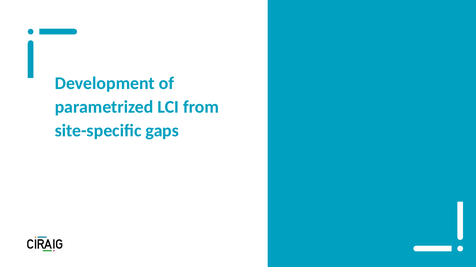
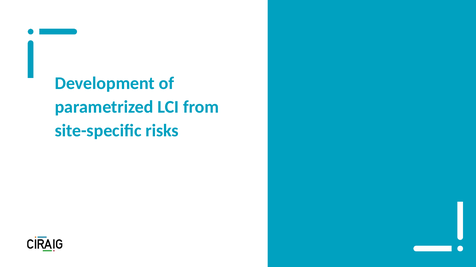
gaps: gaps -> risks (162, 131)
